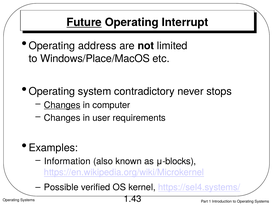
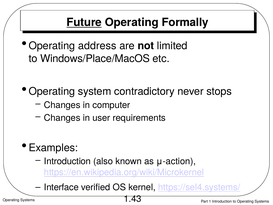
Interrupt: Interrupt -> Formally (185, 22)
Changes underline: present -> none (62, 105)
Information: Information -> Introduction (67, 161)
μ-blocks: μ-blocks -> μ-action (176, 161)
Possible: Possible -> Interface (61, 187)
